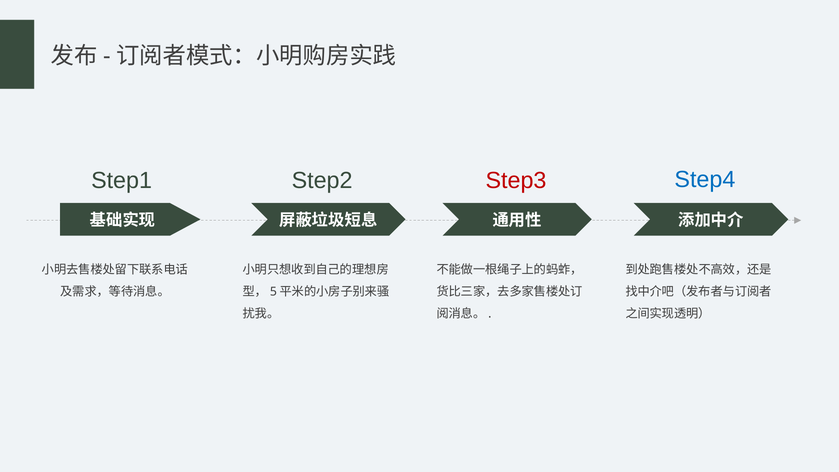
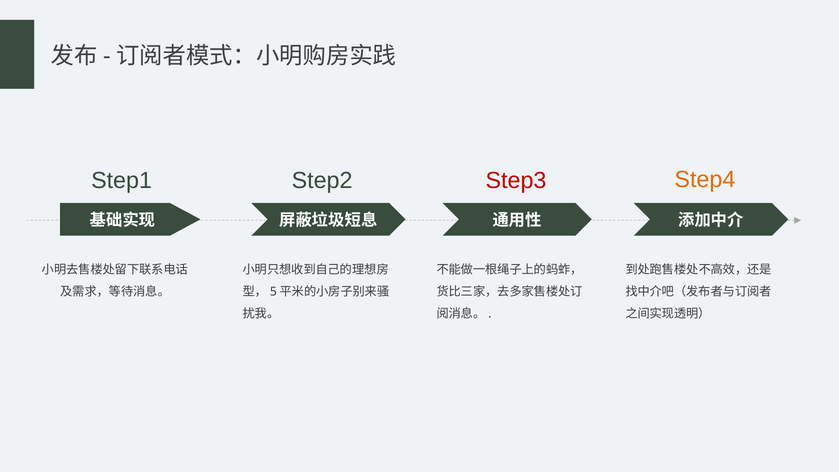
Step4 colour: blue -> orange (705, 180)
